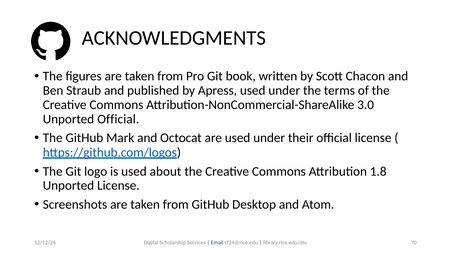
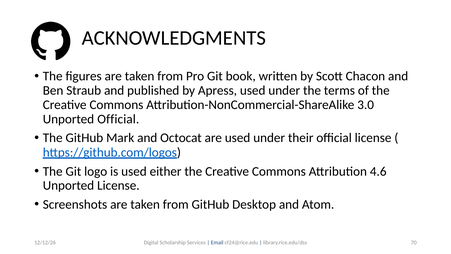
about: about -> either (166, 171)
1.8: 1.8 -> 4.6 (378, 171)
